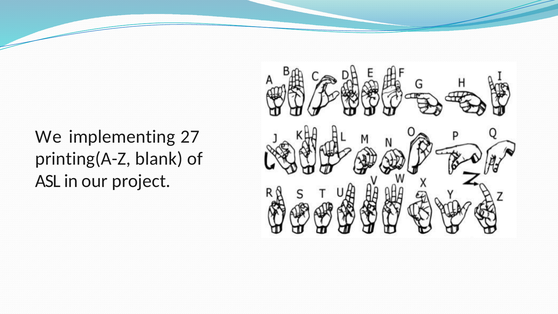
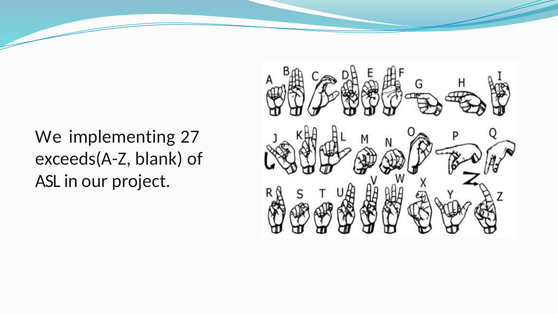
printing(A-Z: printing(A-Z -> exceeds(A-Z (83, 159)
